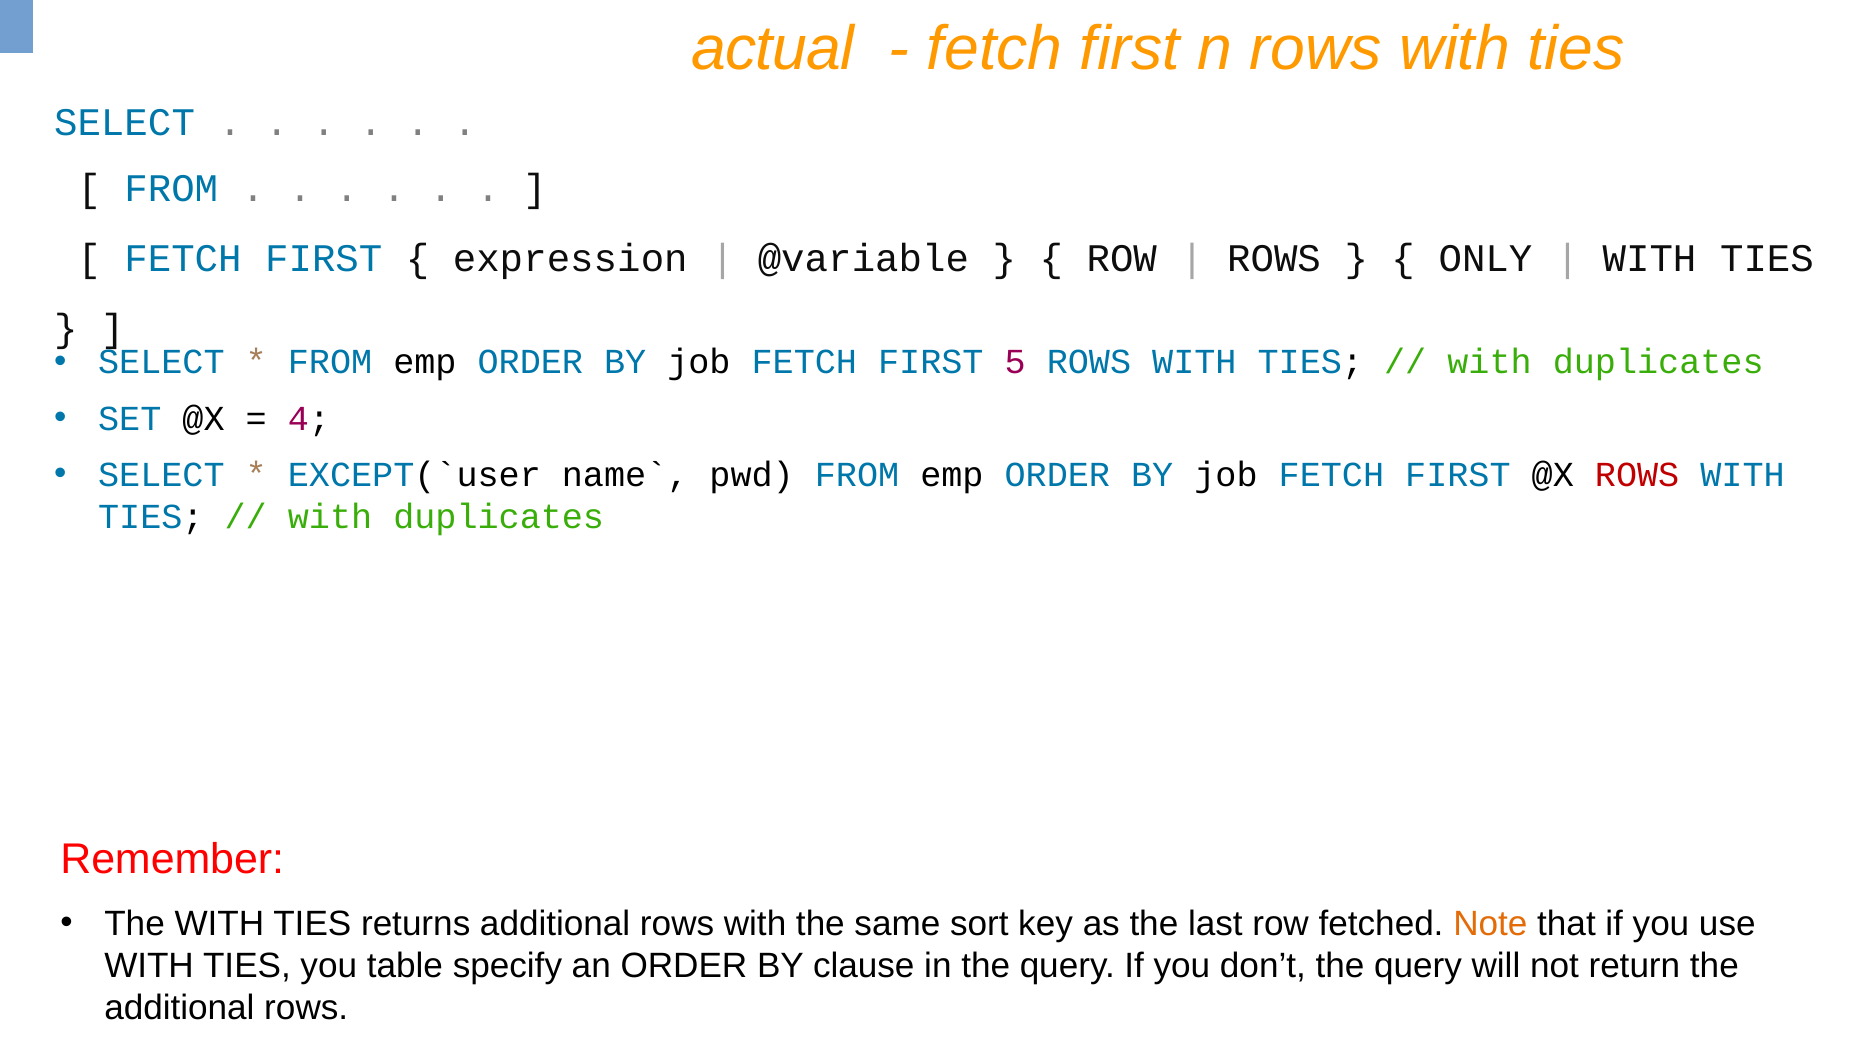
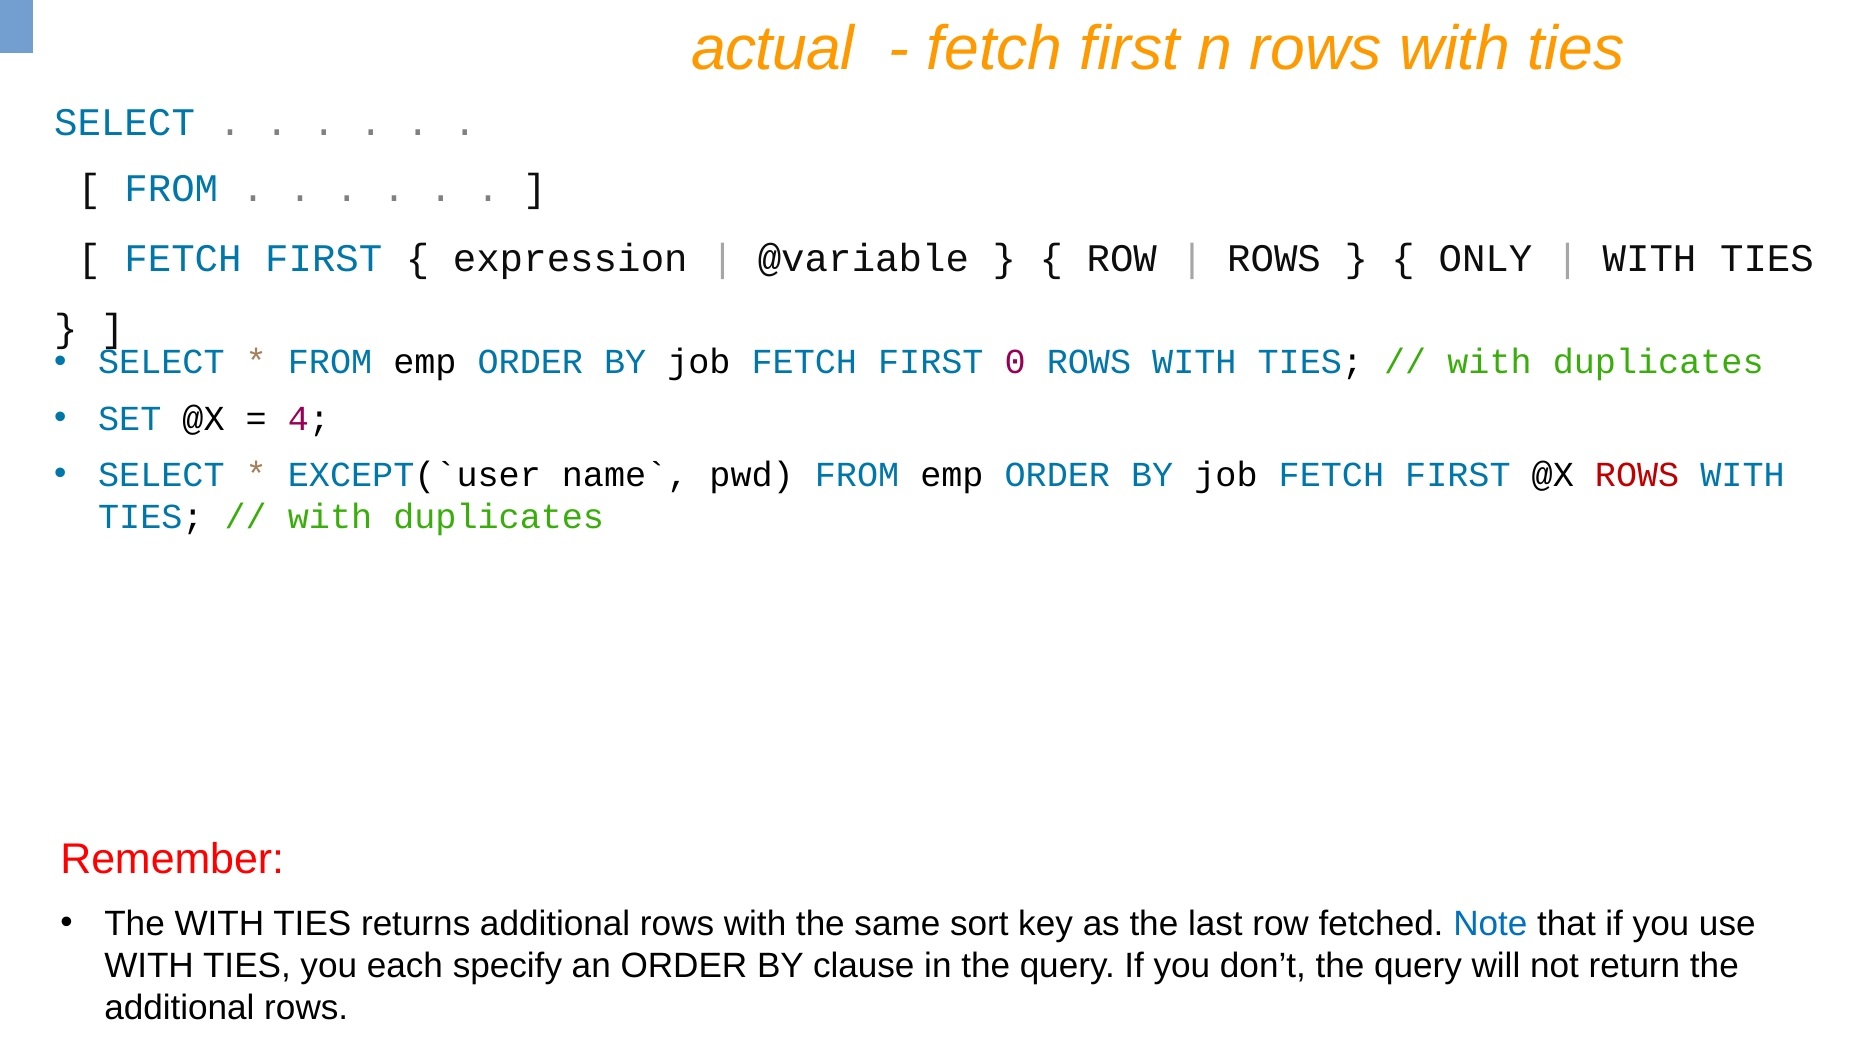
5: 5 -> 0 (1015, 362)
Note colour: orange -> blue (1490, 924)
table: table -> each (405, 966)
